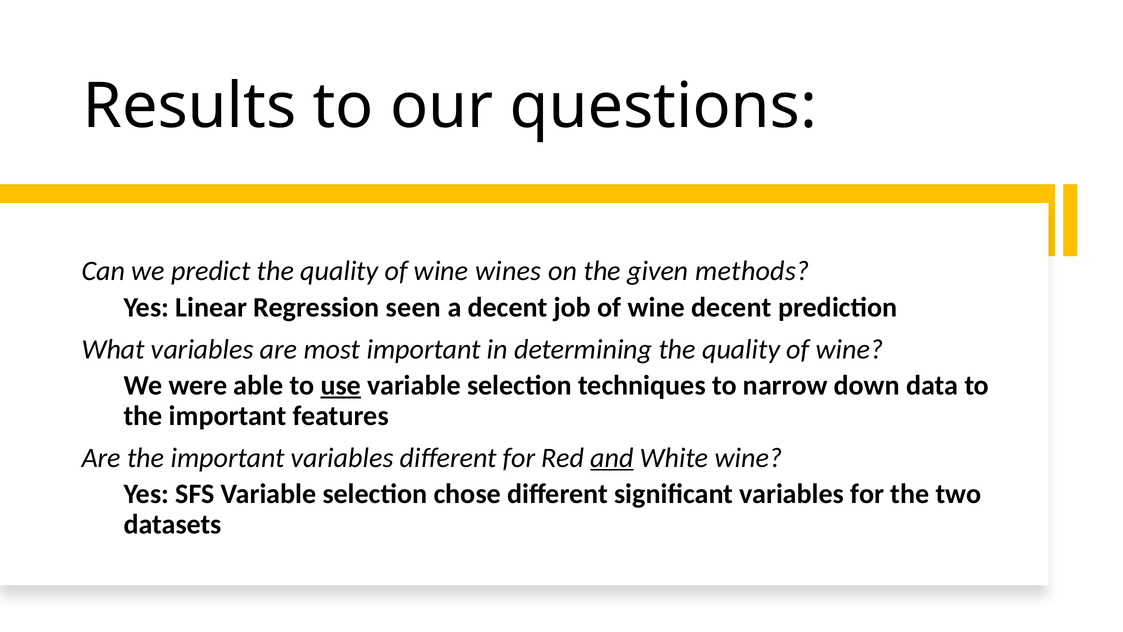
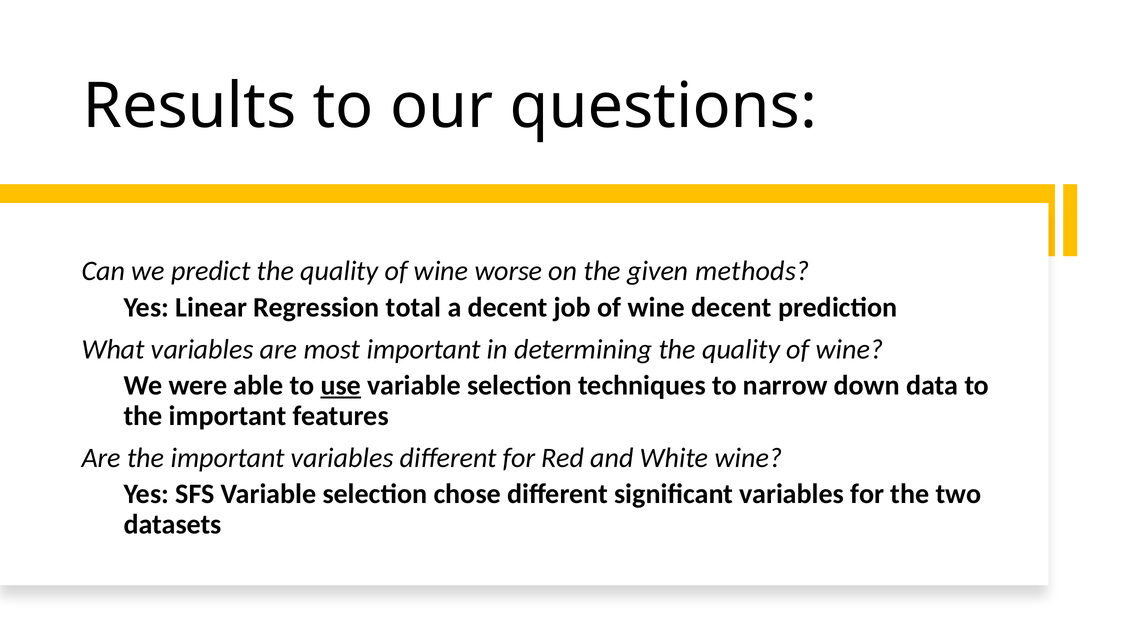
wines: wines -> worse (508, 271)
seen: seen -> total (413, 307)
and underline: present -> none (612, 458)
